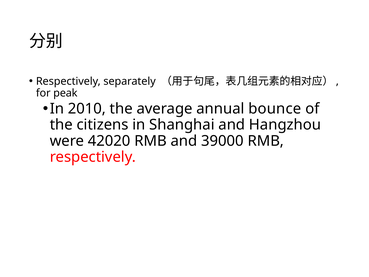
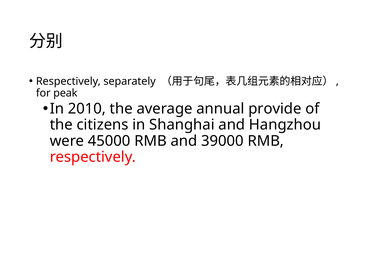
bounce: bounce -> provide (275, 109)
42020: 42020 -> 45000 (109, 141)
